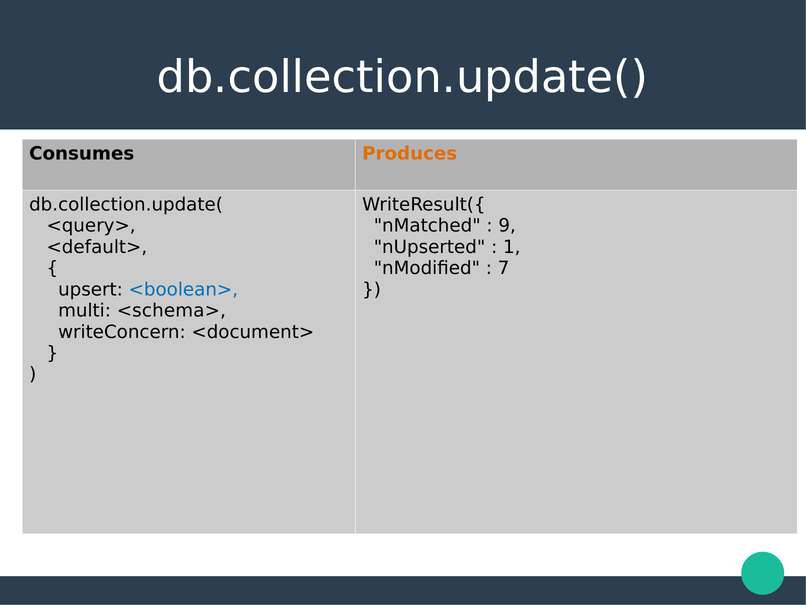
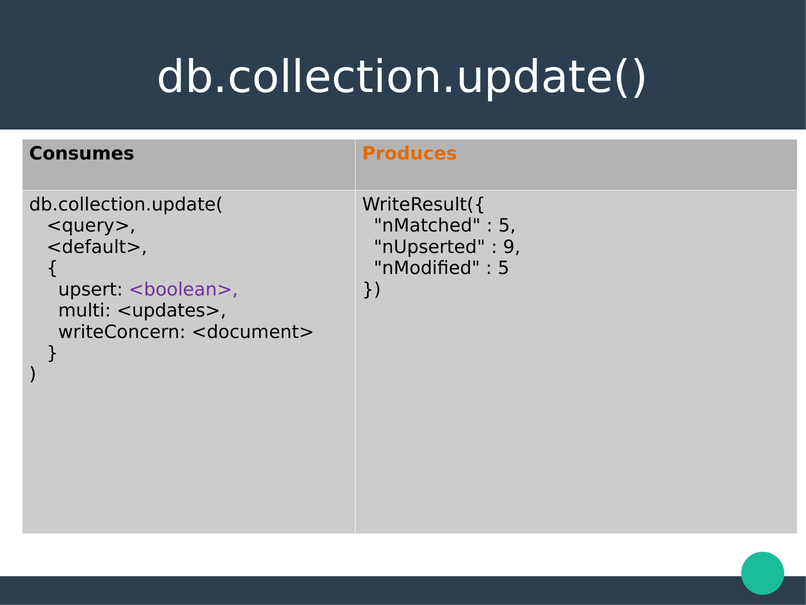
9: 9 -> 5 (507, 226)
1: 1 -> 9 (512, 247)
7: 7 -> 5 (504, 268)
<boolean> colour: blue -> purple (183, 289)
<schema>: <schema> -> <updates> (171, 310)
